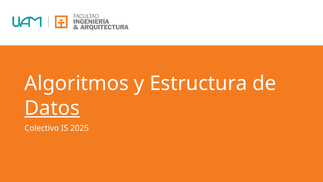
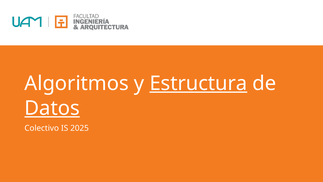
Estructura underline: none -> present (198, 83)
